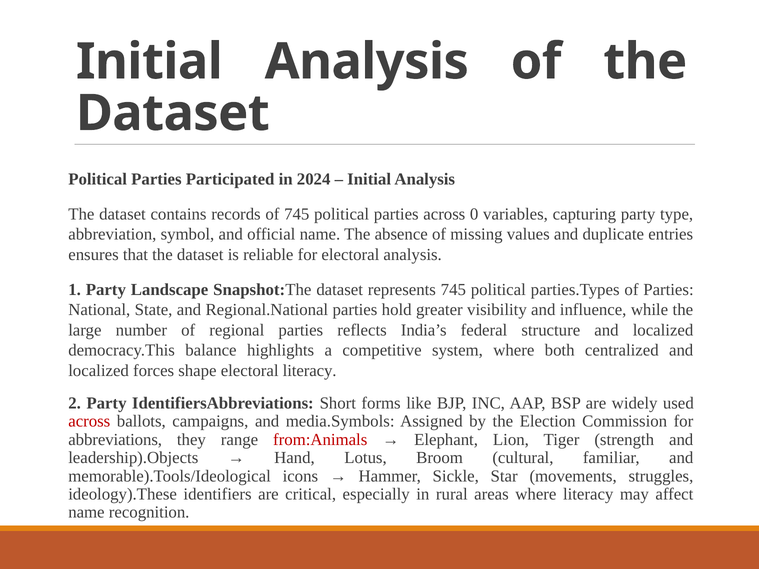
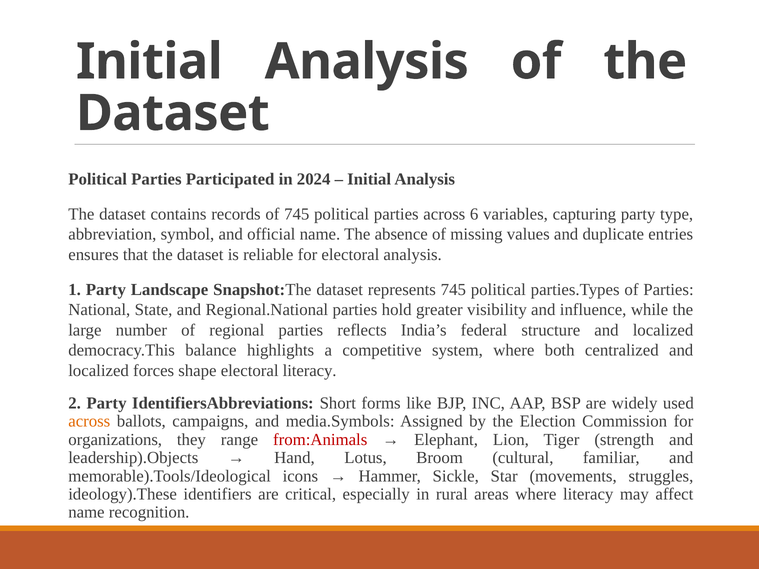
0: 0 -> 6 (474, 214)
across colour: red -> orange (89, 422)
abbreviations: abbreviations -> organizations (115, 440)
